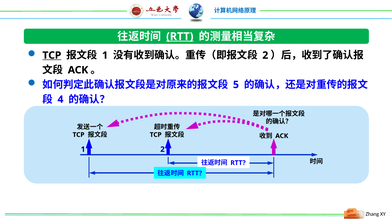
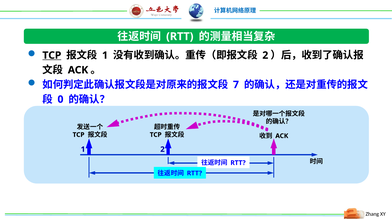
RTT underline: present -> none (180, 37)
5: 5 -> 7 (236, 85)
4: 4 -> 0 (60, 100)
